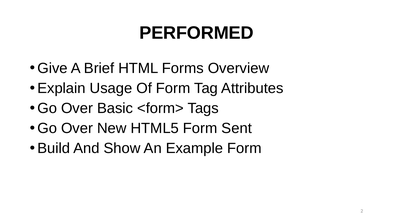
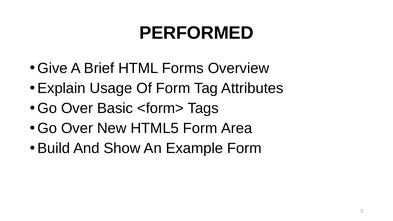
Sent: Sent -> Area (237, 128)
